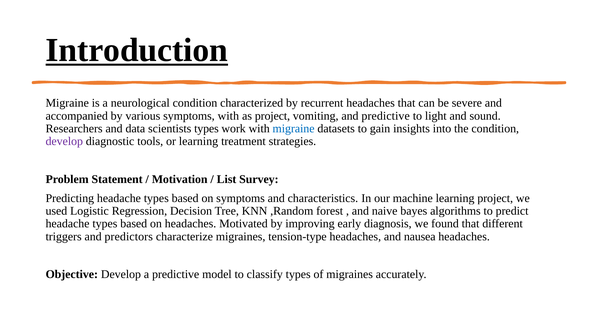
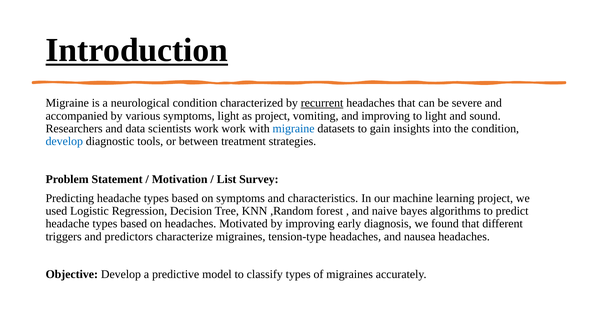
recurrent underline: none -> present (322, 103)
symptoms with: with -> light (228, 116)
and predictive: predictive -> improving (386, 116)
scientists types: types -> work (206, 129)
develop colour: purple -> blue (64, 141)
or learning: learning -> between (199, 141)
